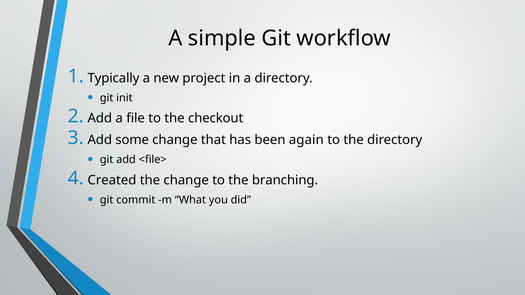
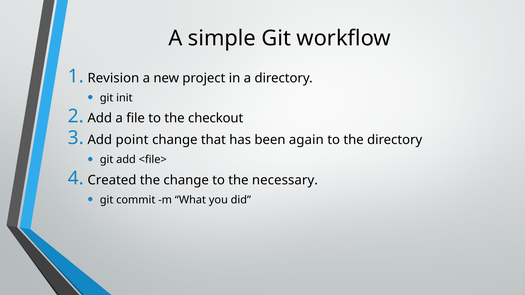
Typically: Typically -> Revision (113, 78)
some: some -> point (132, 140)
branching: branching -> necessary (285, 180)
